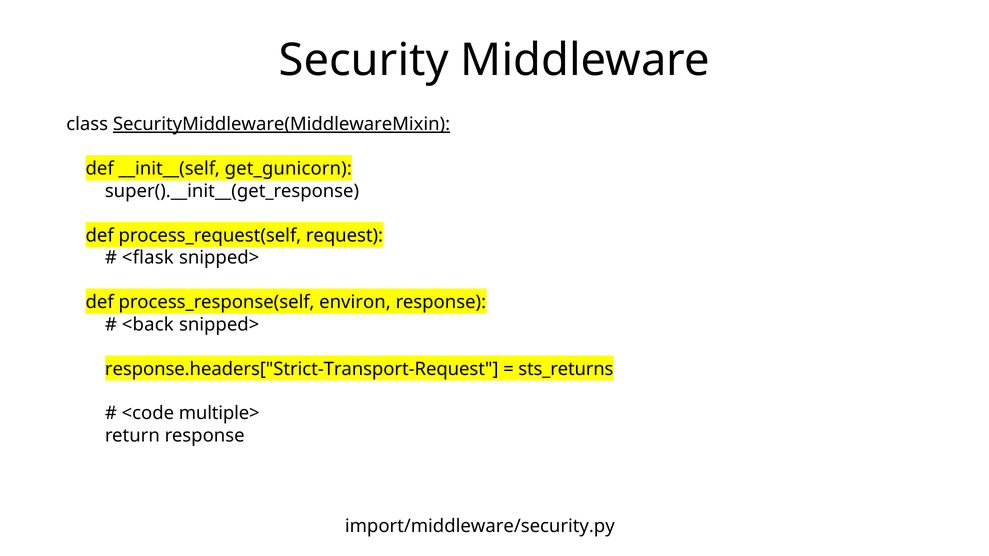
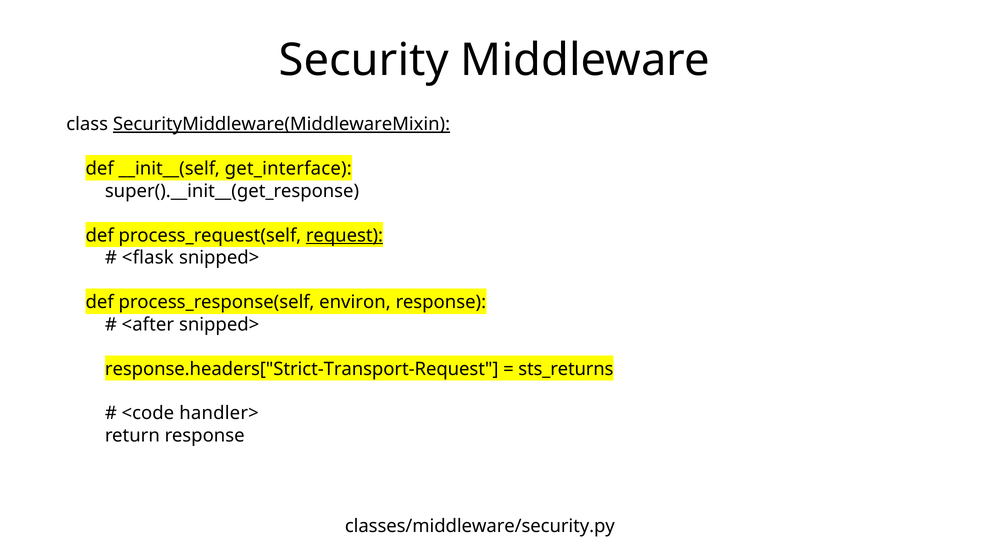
get_gunicorn: get_gunicorn -> get_interface (288, 169)
request underline: none -> present (344, 236)
<back: <back -> <after (148, 325)
multiple>: multiple> -> handler> (219, 414)
import/middleware/security.py: import/middleware/security.py -> classes/middleware/security.py (480, 526)
